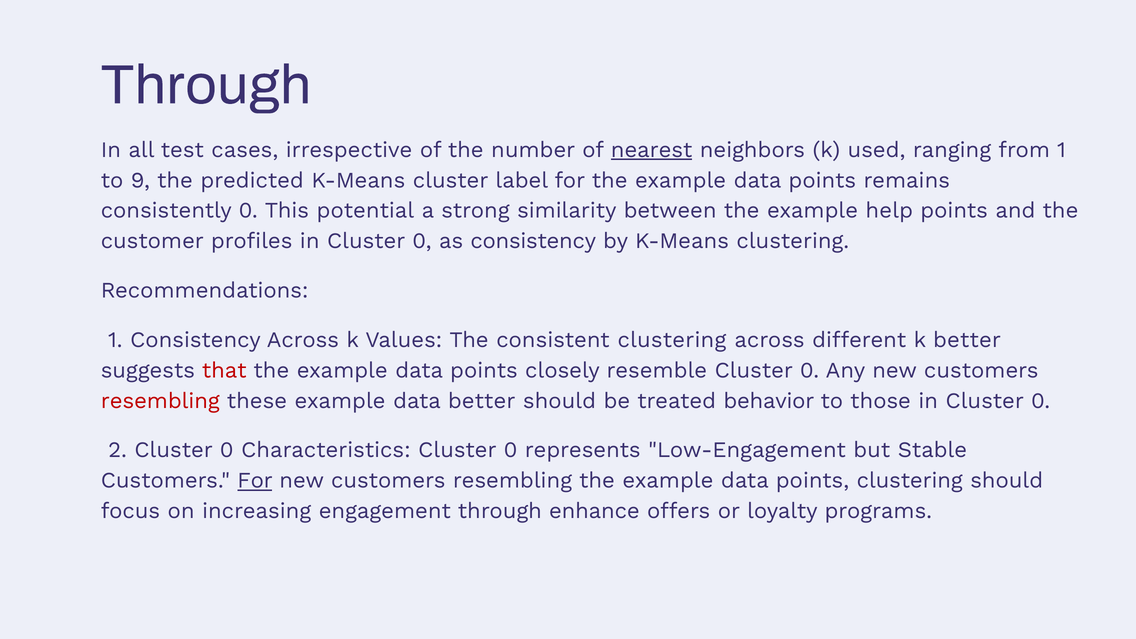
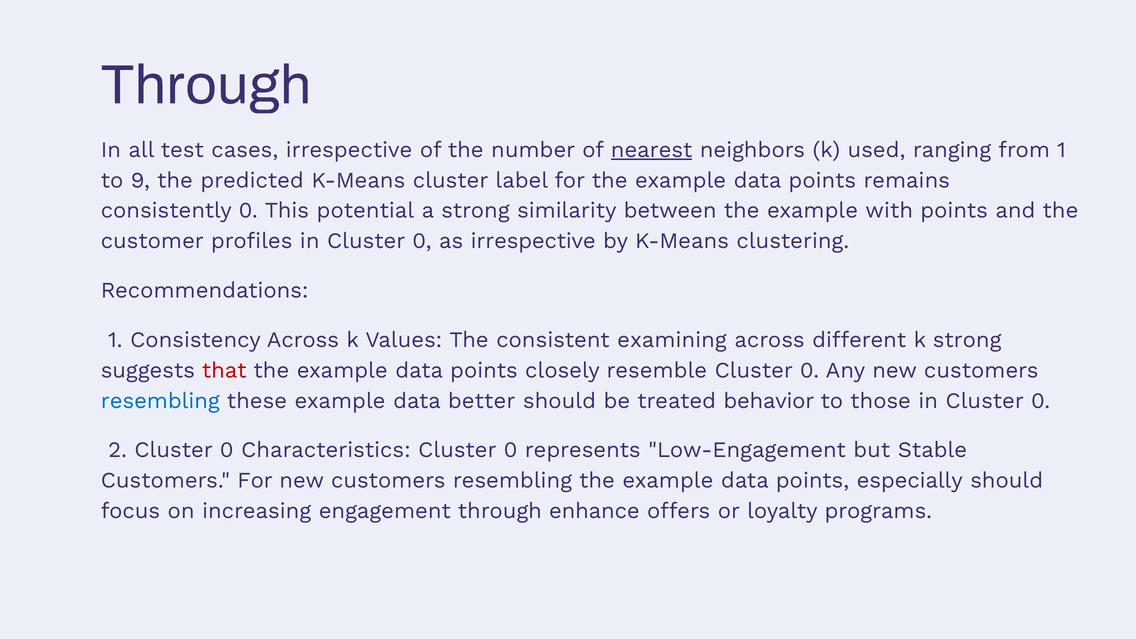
help: help -> with (889, 211)
as consistency: consistency -> irrespective (533, 241)
consistent clustering: clustering -> examining (672, 340)
k better: better -> strong (967, 340)
resembling colour: red -> blue (160, 401)
For underline: present -> none (255, 481)
points clustering: clustering -> especially (910, 481)
